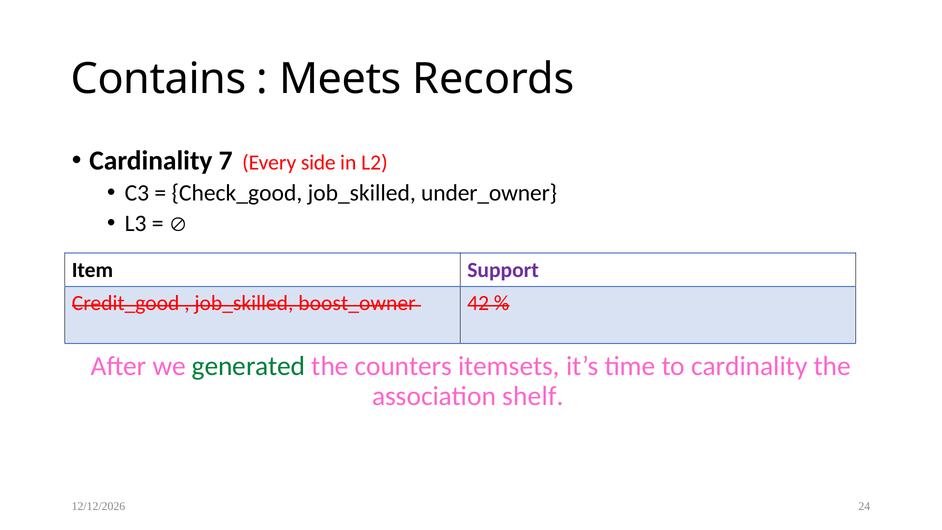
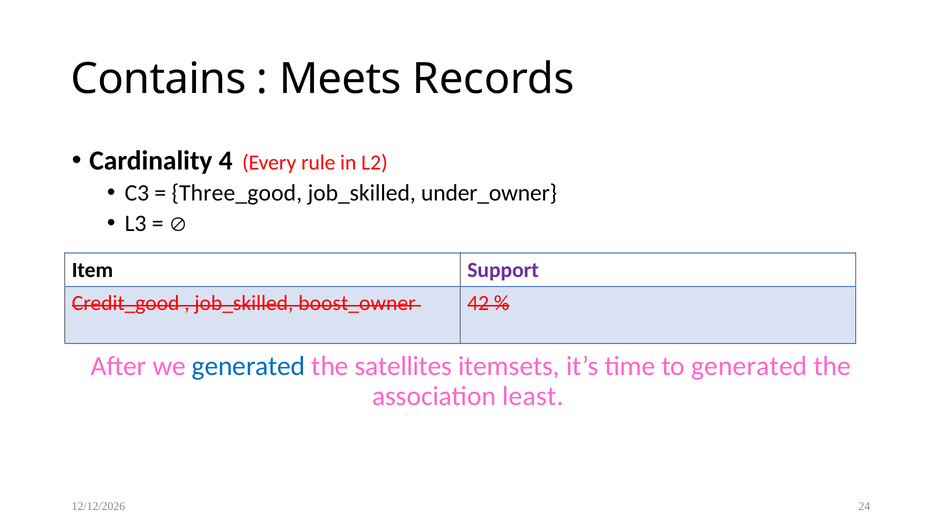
7: 7 -> 4 (226, 161)
side: side -> rule (318, 162)
Check_good: Check_good -> Three_good (237, 193)
generated colour: green -> blue (249, 366)
counters: counters -> satellites (403, 366)
to cardinality: cardinality -> generated (749, 366)
shelf: shelf -> least (533, 396)
